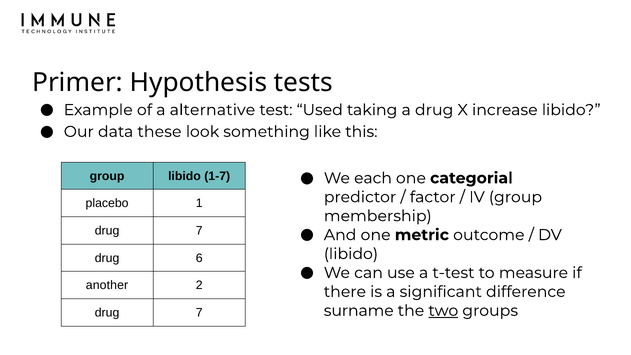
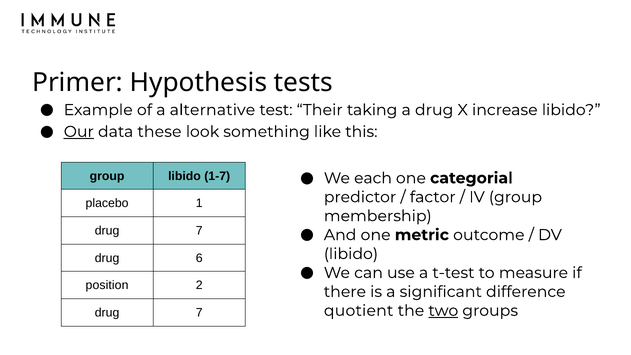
Used: Used -> Their (320, 110)
Our underline: none -> present (79, 132)
another: another -> position (107, 285)
surname: surname -> quotient (359, 311)
